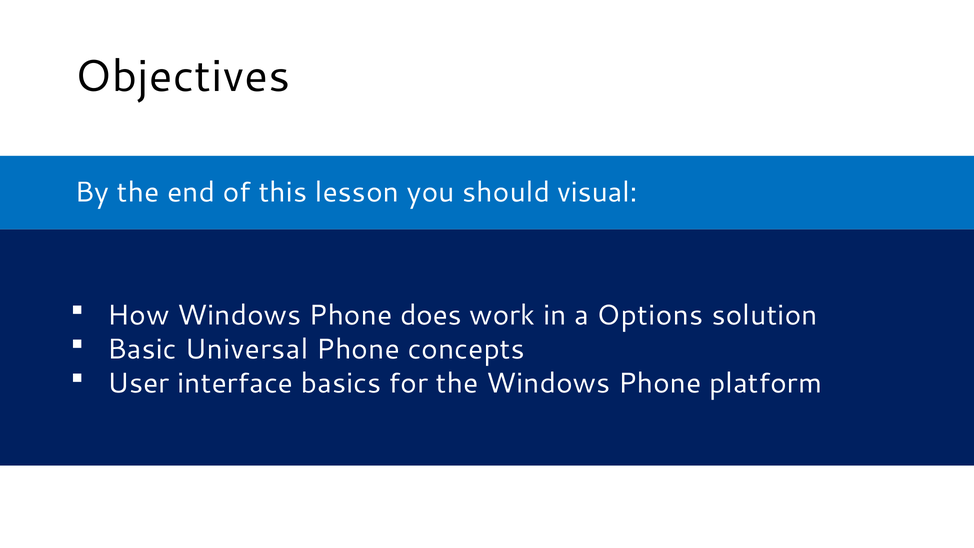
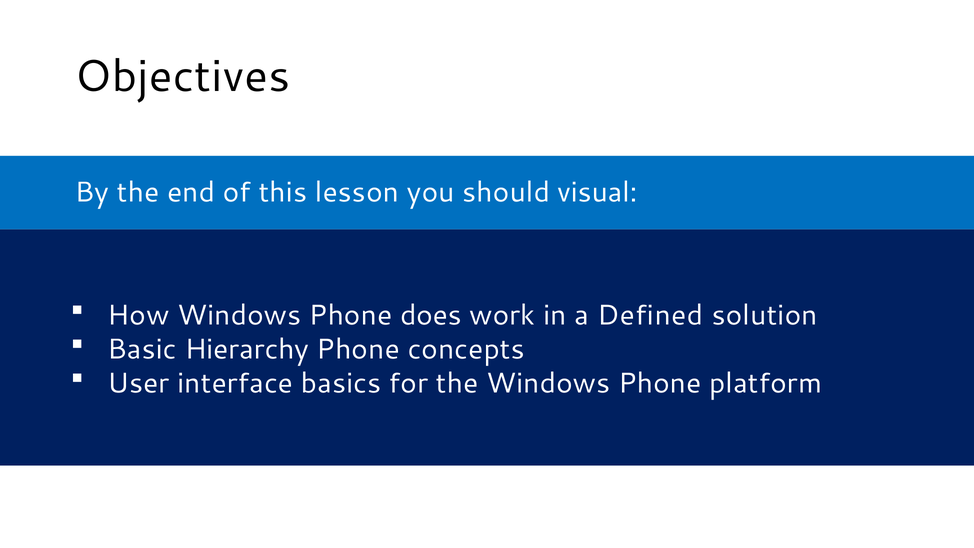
Options: Options -> Defined (650, 315)
Universal: Universal -> Hierarchy (247, 349)
